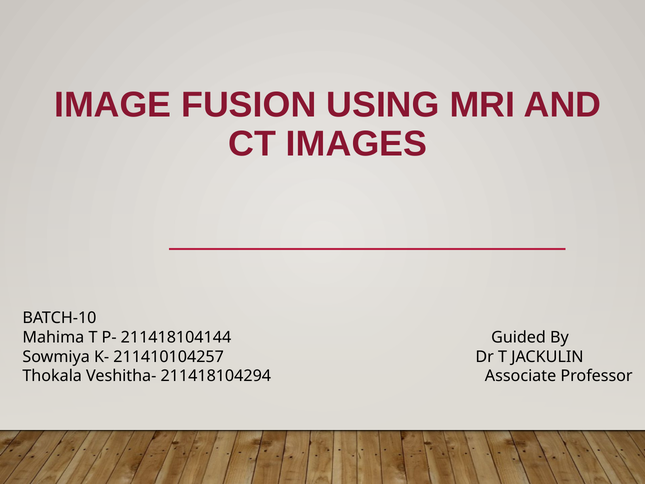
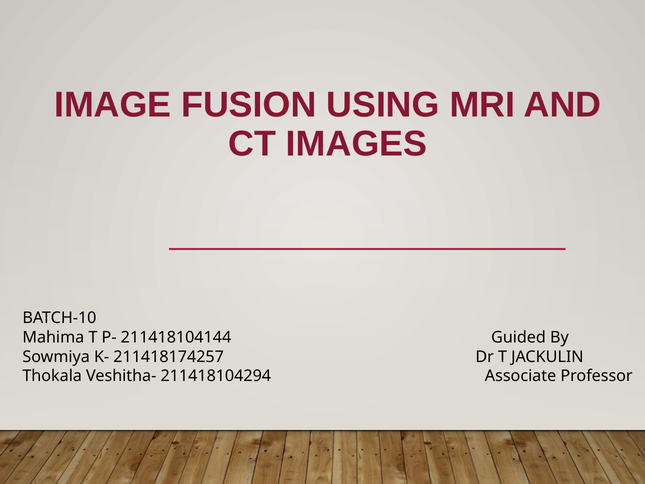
211410104257: 211410104257 -> 211418174257 (169, 357)
